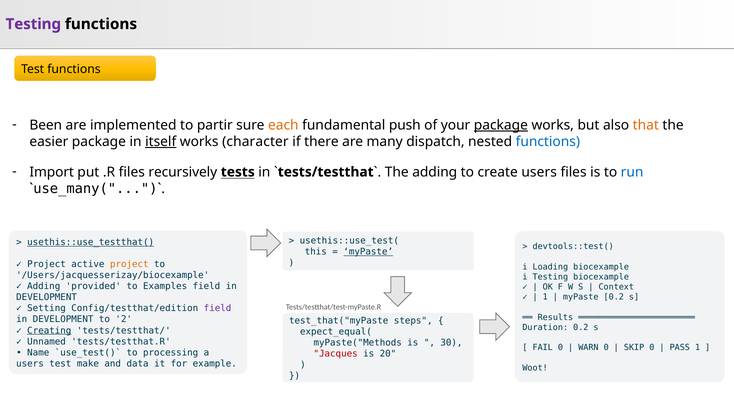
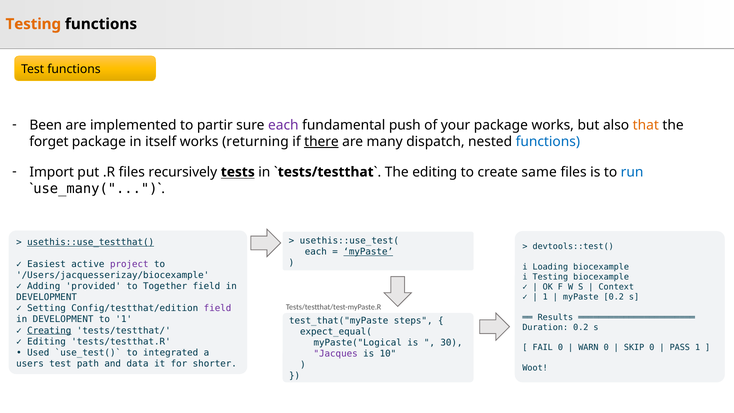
Testing colour: purple -> orange (33, 24)
each colour: orange -> purple (283, 125)
package underline: present -> none (501, 125)
easier: easier -> forget (49, 142)
itself underline: present -> none (161, 142)
character: character -> returning (255, 142)
there underline: none -> present (321, 142)
The adding: adding -> editing (435, 172)
create users: users -> same (539, 172)
this: this -> each (316, 252)
Project: Project -> Easiest (47, 264)
project colour: orange -> purple (129, 264)
Examples: Examples -> Together (165, 286)
to 2: 2 -> 1 (124, 319)
Unnamed: Unnamed -> Editing (47, 341)
myPaste("Methods: myPaste("Methods -> myPaste("Logical (358, 343)
Name: Name -> Used (38, 352)
processing: processing -> integrated (171, 352)
Jacques colour: red -> purple (336, 354)
20: 20 -> 10 (388, 354)
make: make -> path (88, 363)
example: example -> shorter (215, 363)
